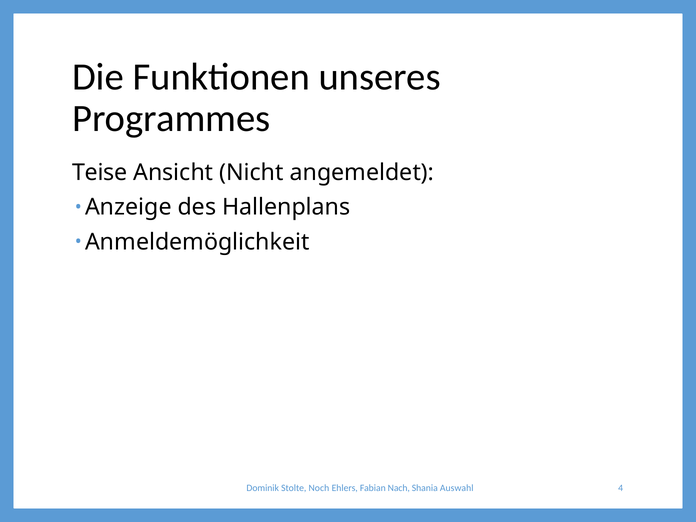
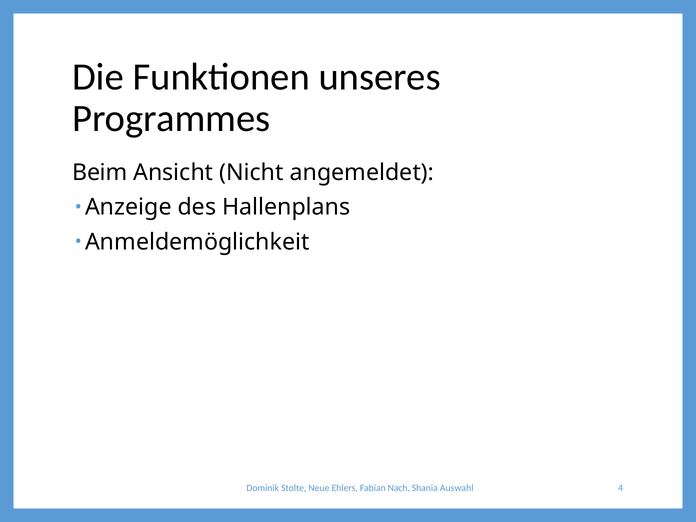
Teise: Teise -> Beim (100, 172)
Noch: Noch -> Neue (319, 488)
